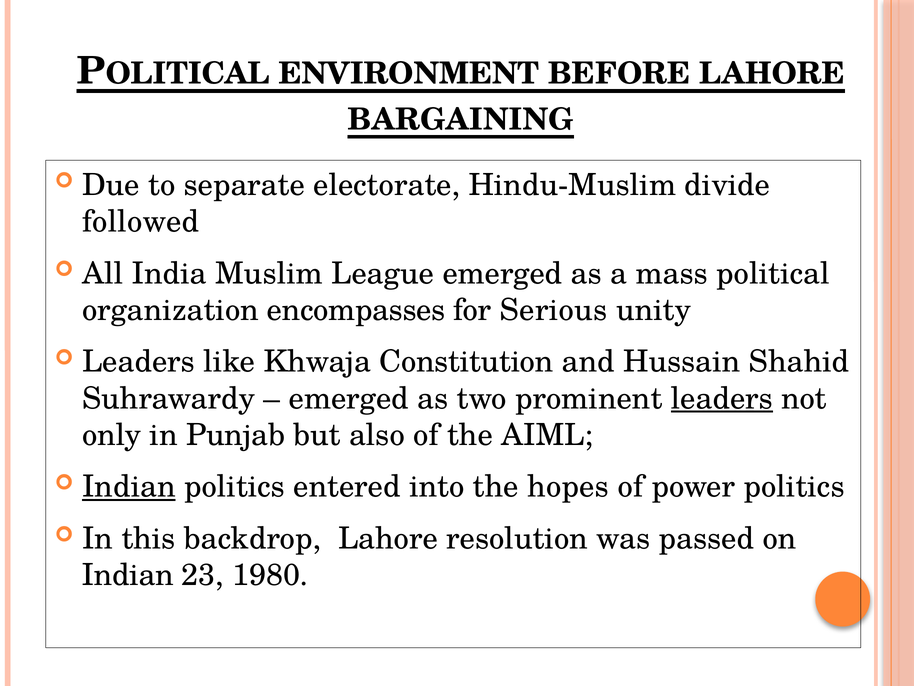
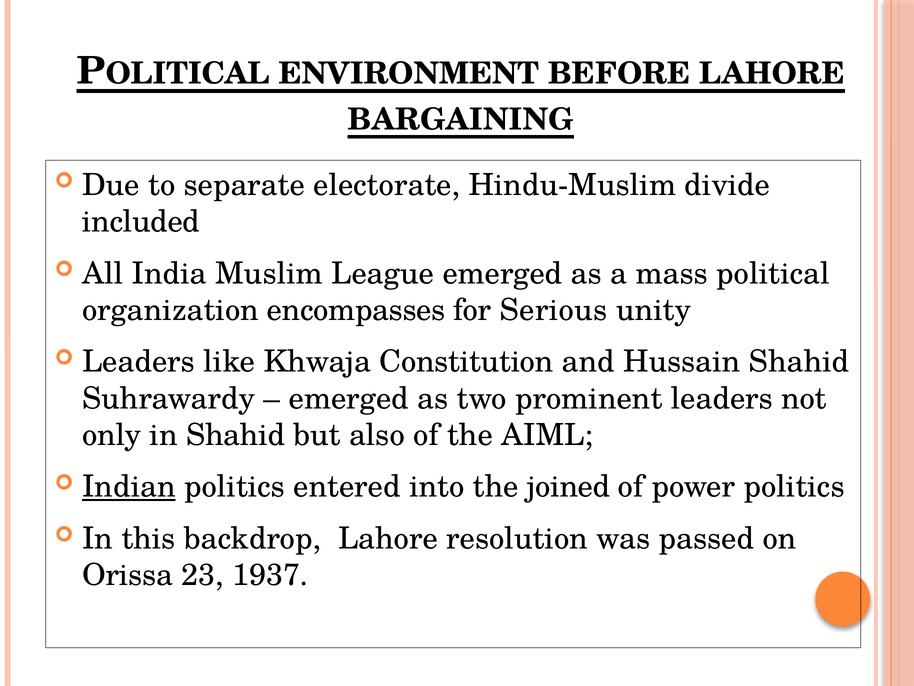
followed: followed -> included (141, 221)
leaders underline: present -> none (722, 398)
in Punjab: Punjab -> Shahid (236, 435)
hopes: hopes -> joined (568, 487)
Indian: Indian -> Orissa (128, 575)
1980: 1980 -> 1937 (270, 575)
